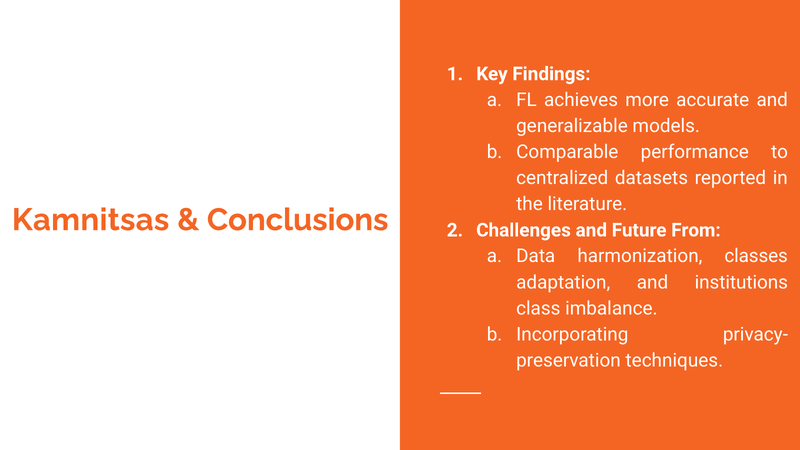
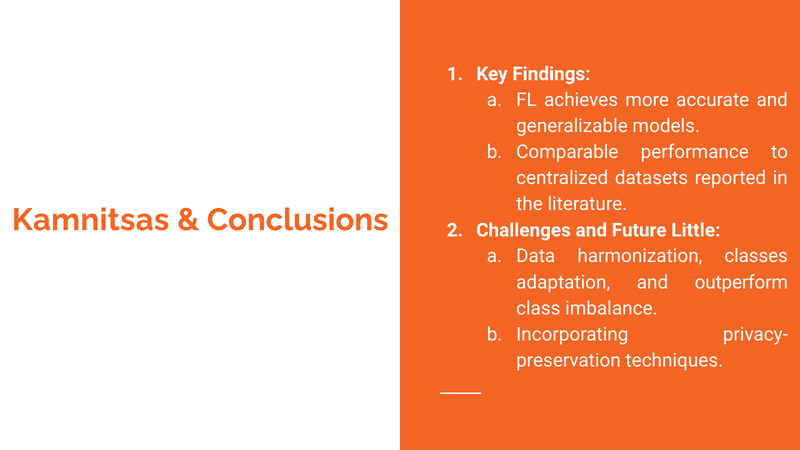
From: From -> Little (696, 230)
institutions: institutions -> outperform (741, 282)
